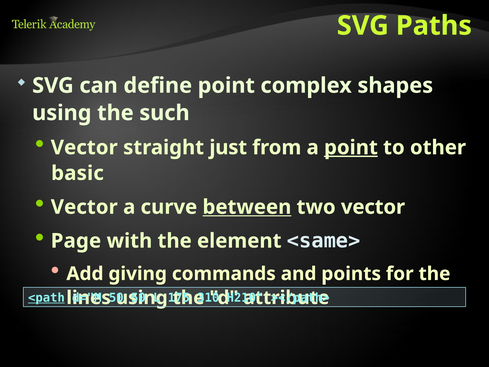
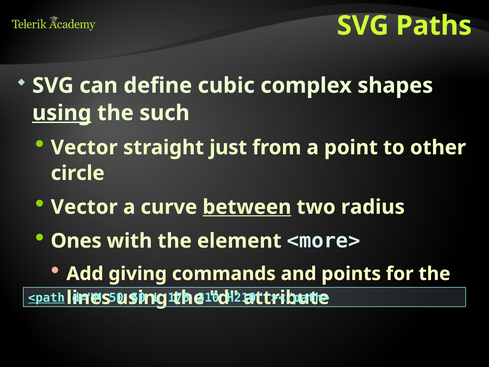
define point: point -> cubic (226, 86)
using underline: none -> present (62, 113)
point underline: present -> none (351, 147)
basic: basic -> circle (78, 173)
two vector: vector -> radius (373, 207)
Page: Page -> Ones (76, 241)
<same>: <same> -> <more> (324, 241)
